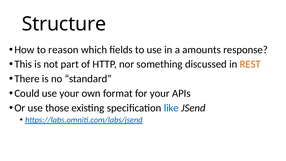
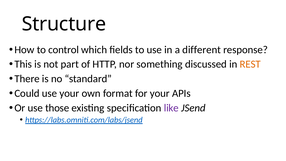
reason: reason -> control (64, 50)
amounts: amounts -> different (202, 50)
like colour: blue -> purple (171, 108)
